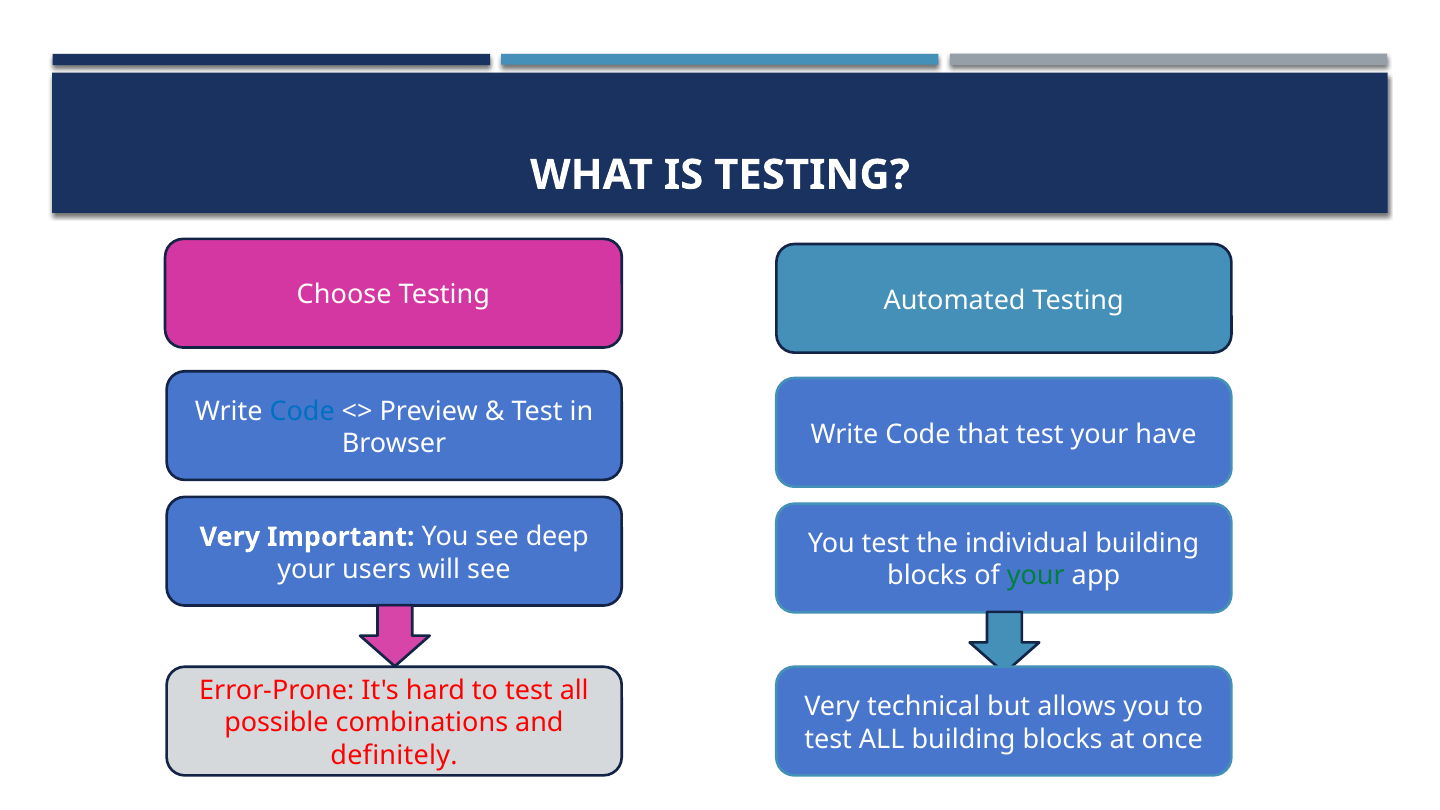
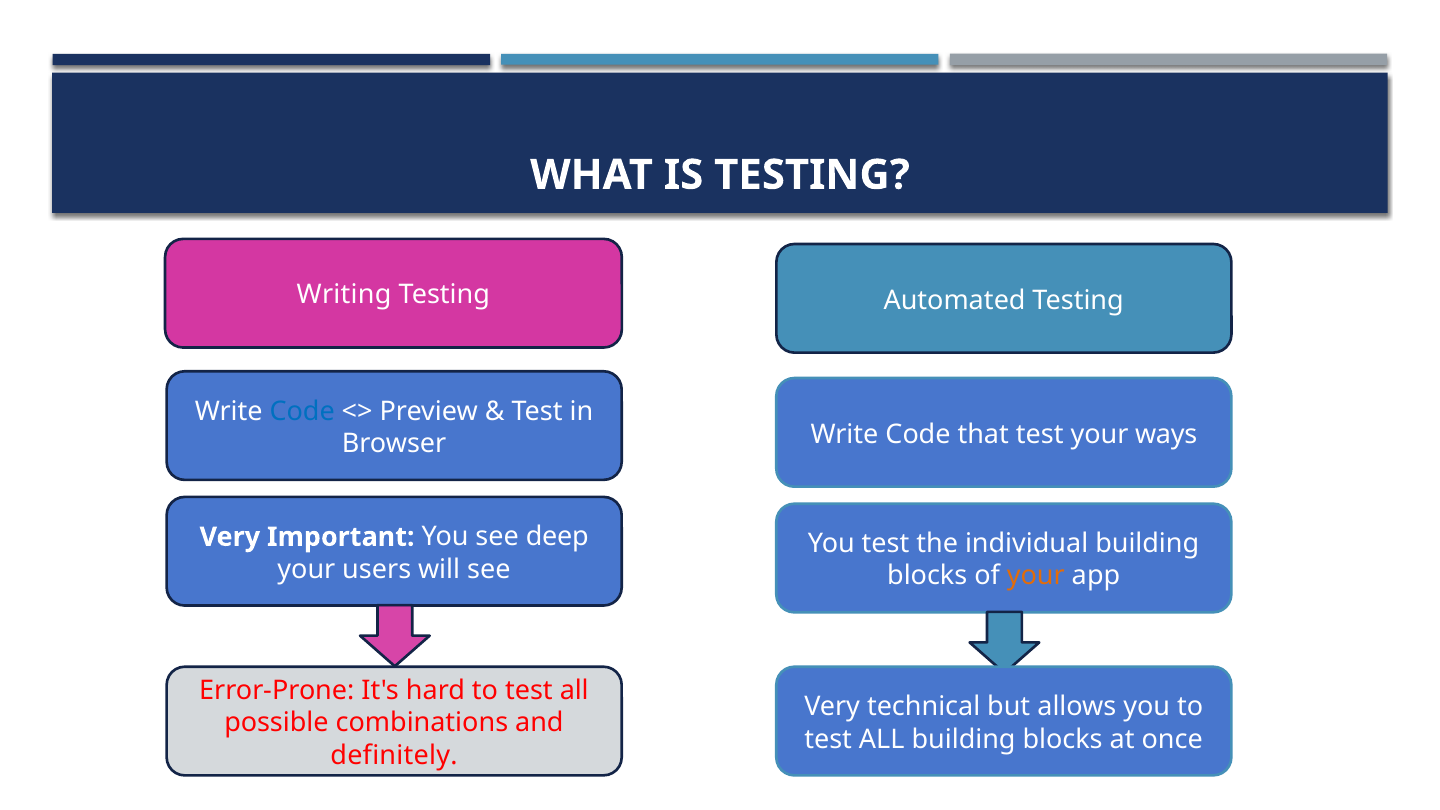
Choose: Choose -> Writing (344, 295)
have: have -> ways (1166, 434)
your colour: green -> orange (1036, 576)
